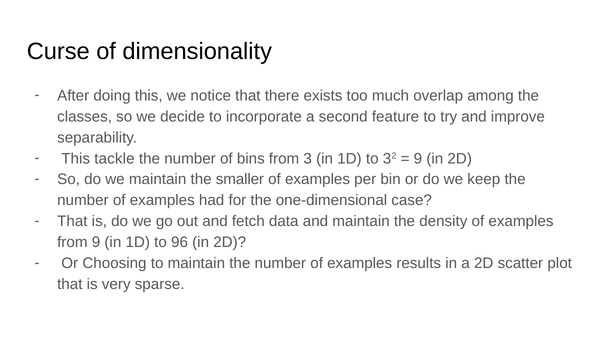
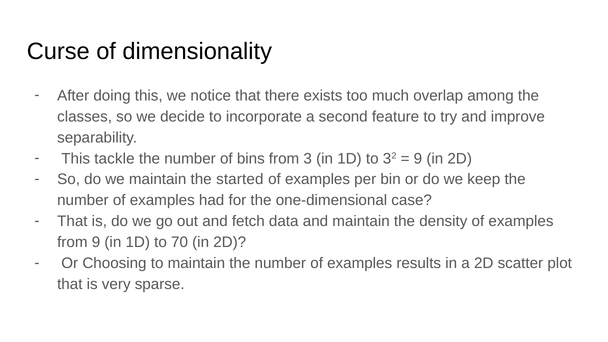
smaller: smaller -> started (240, 179)
96: 96 -> 70 (180, 242)
